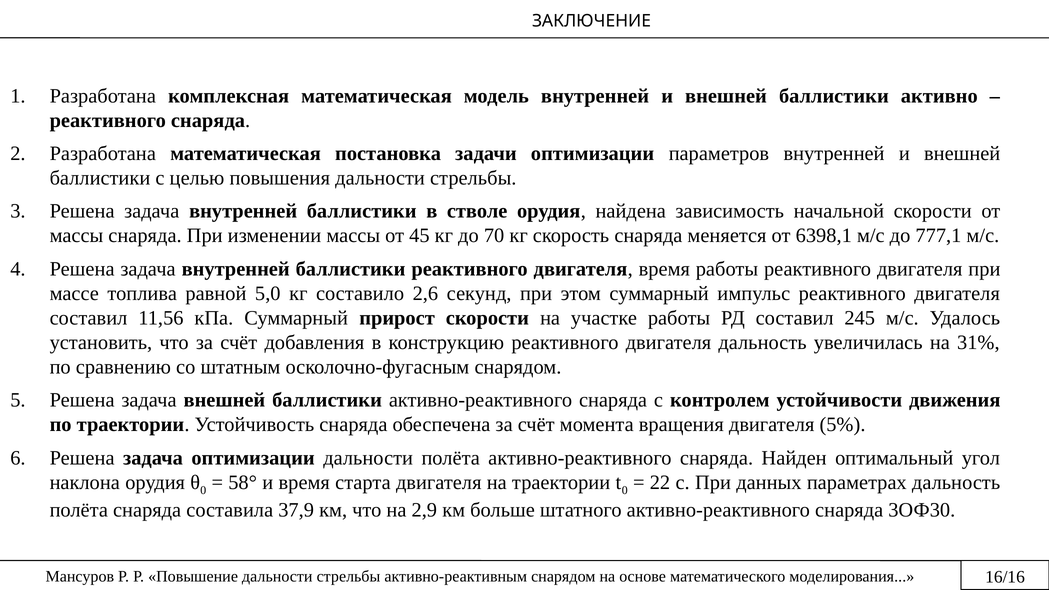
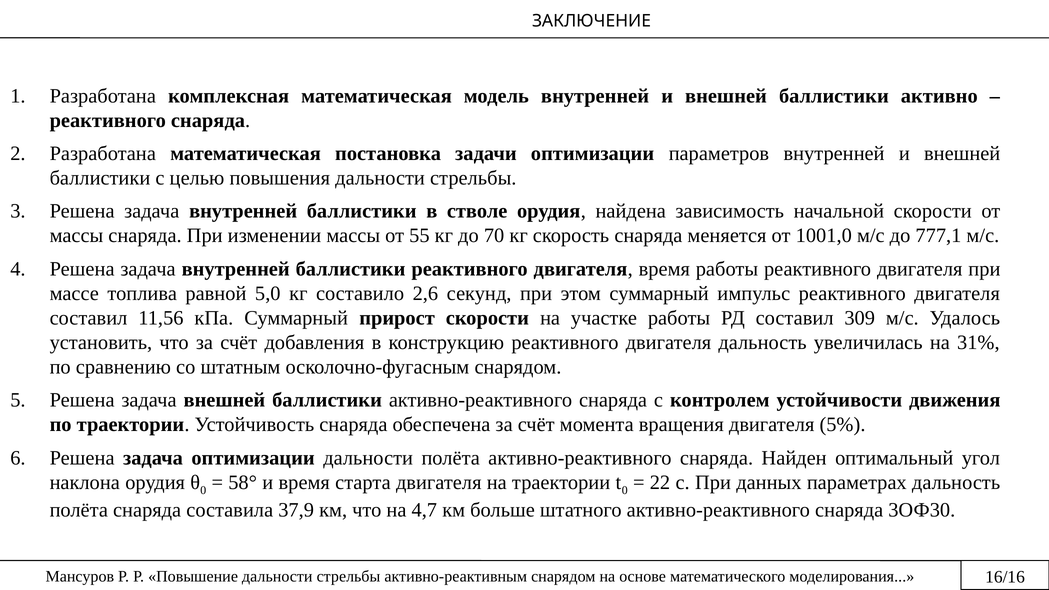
45: 45 -> 55 (419, 236)
6398,1: 6398,1 -> 1001,0 (824, 236)
245: 245 -> 309 (860, 318)
2,9: 2,9 -> 4,7 (424, 510)
